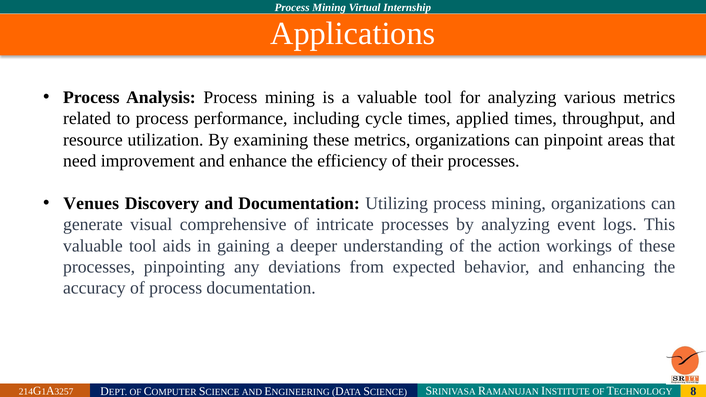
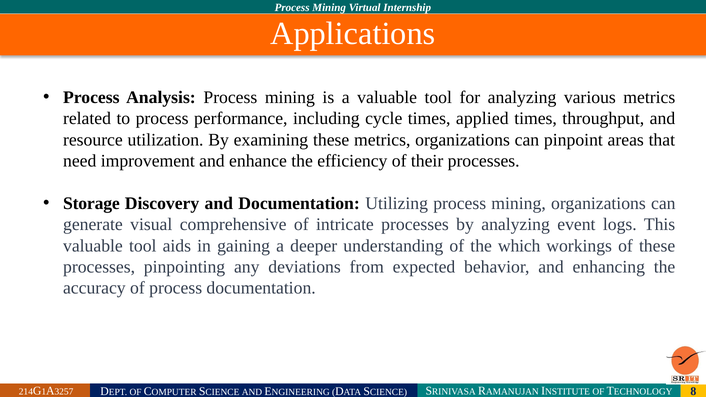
Venues: Venues -> Storage (91, 203)
action: action -> which (519, 246)
